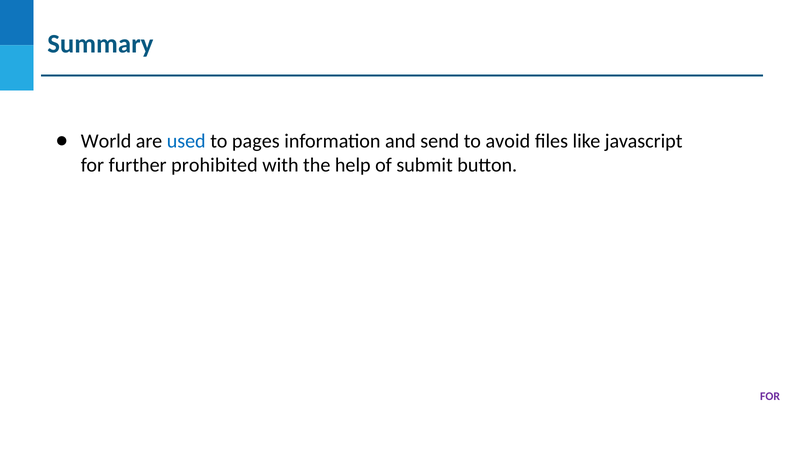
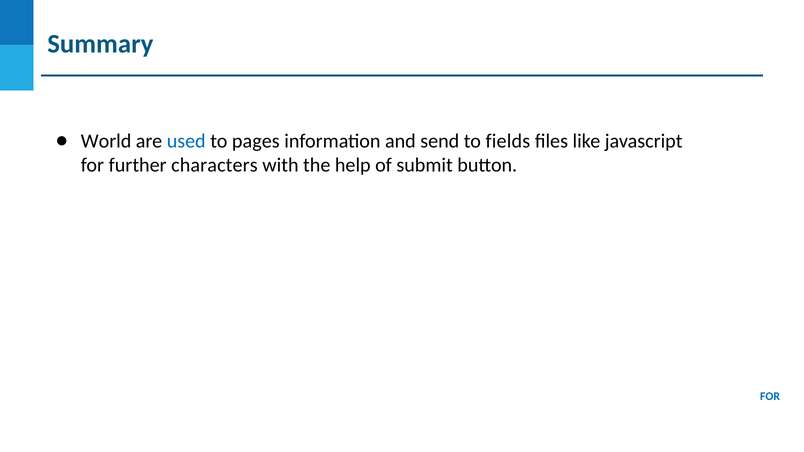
avoid: avoid -> fields (508, 141)
prohibited: prohibited -> characters (214, 165)
FOR colour: purple -> blue (770, 397)
